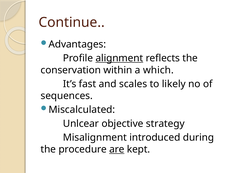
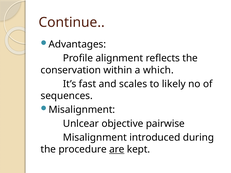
alignment underline: present -> none (119, 58)
Miscalculated: Miscalculated -> Misalignment (82, 110)
strategy: strategy -> pairwise (165, 124)
